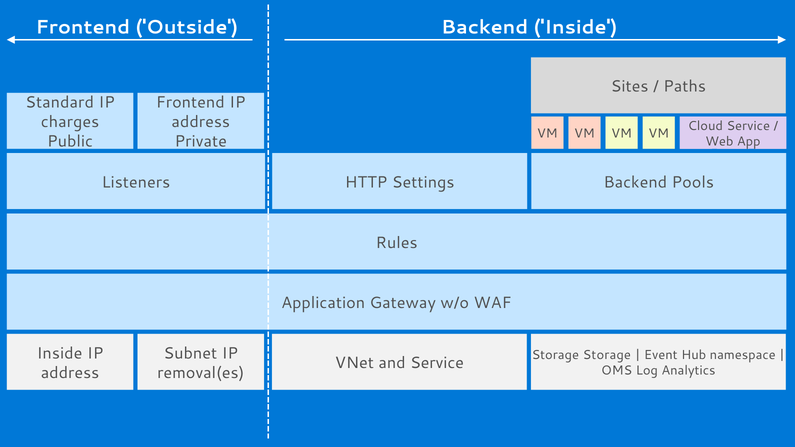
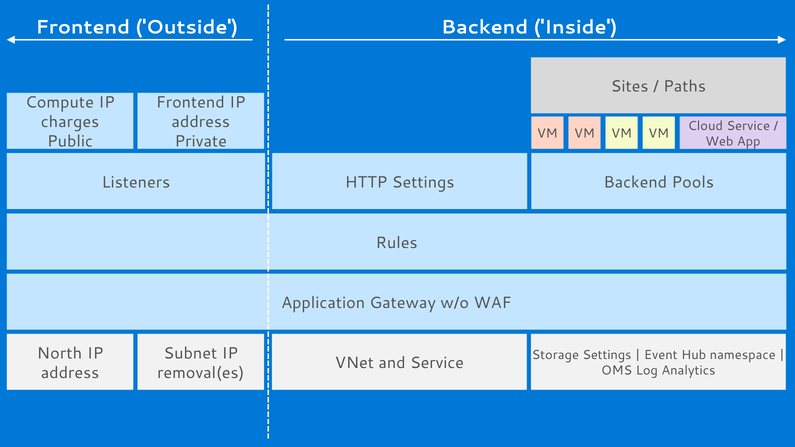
Standard: Standard -> Compute (60, 102)
Inside: Inside -> North (59, 353)
Storage Storage: Storage -> Settings (607, 355)
